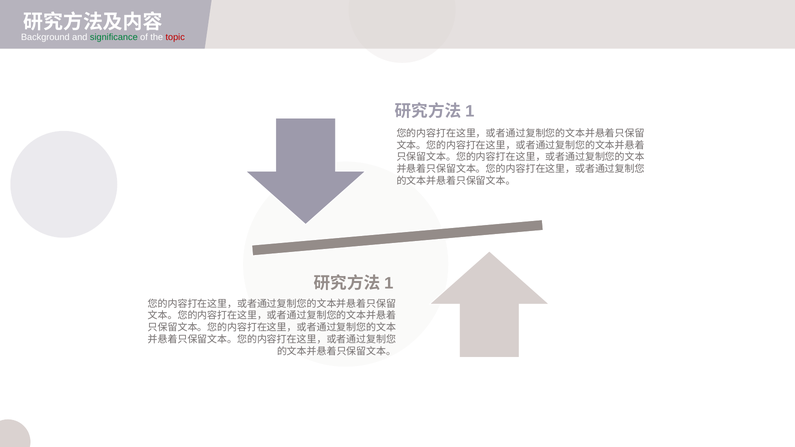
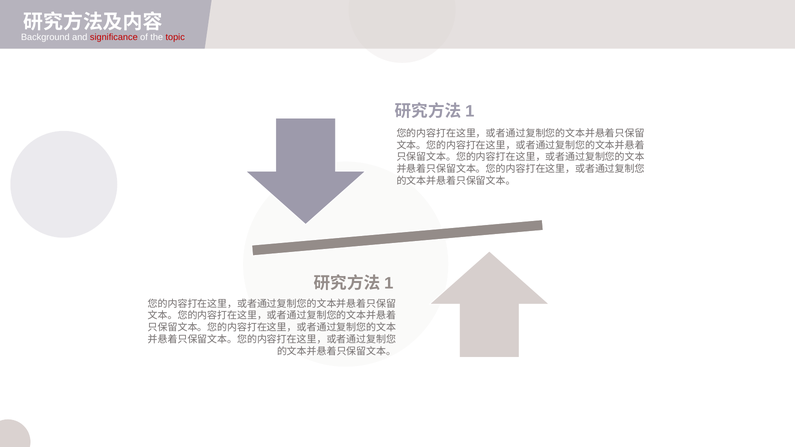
significance colour: green -> red (114, 37)
